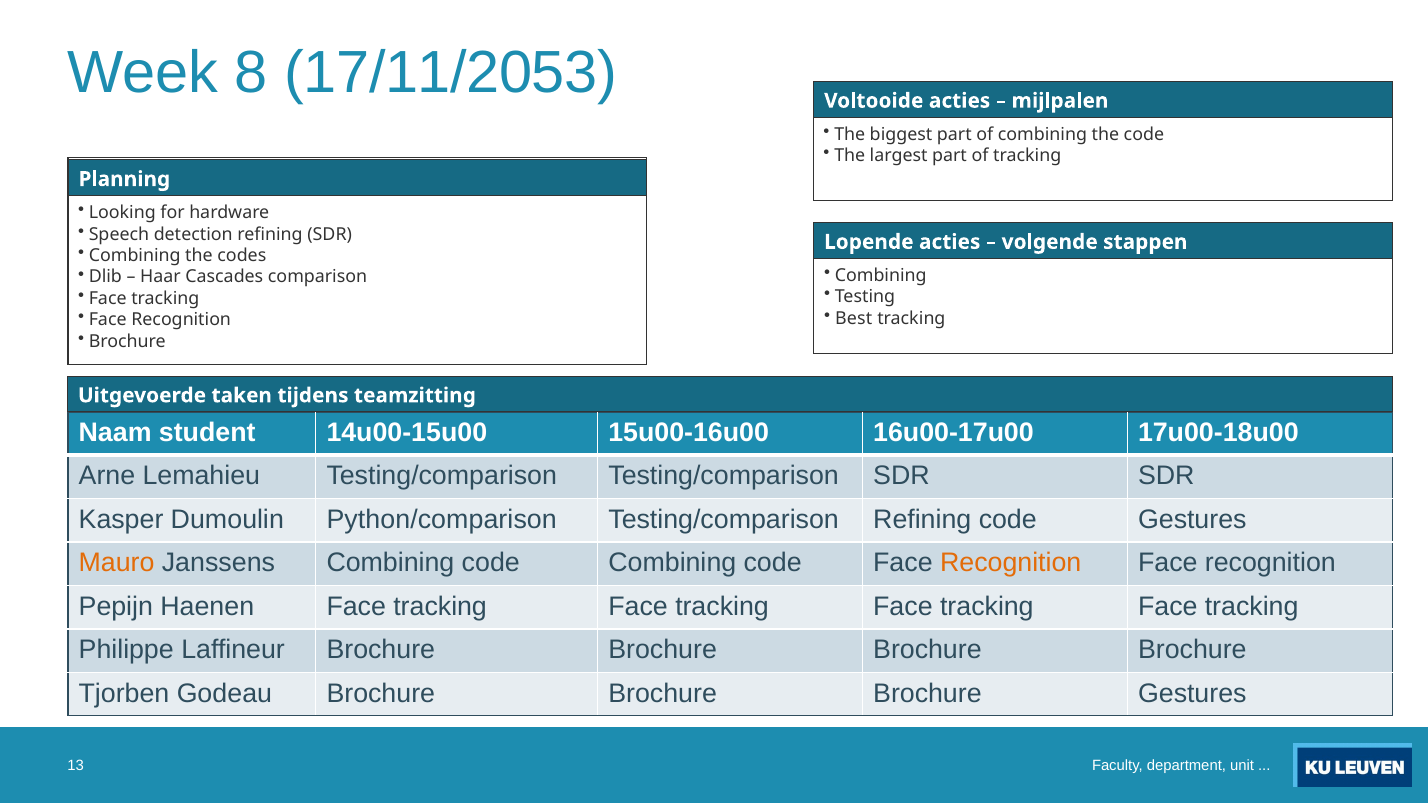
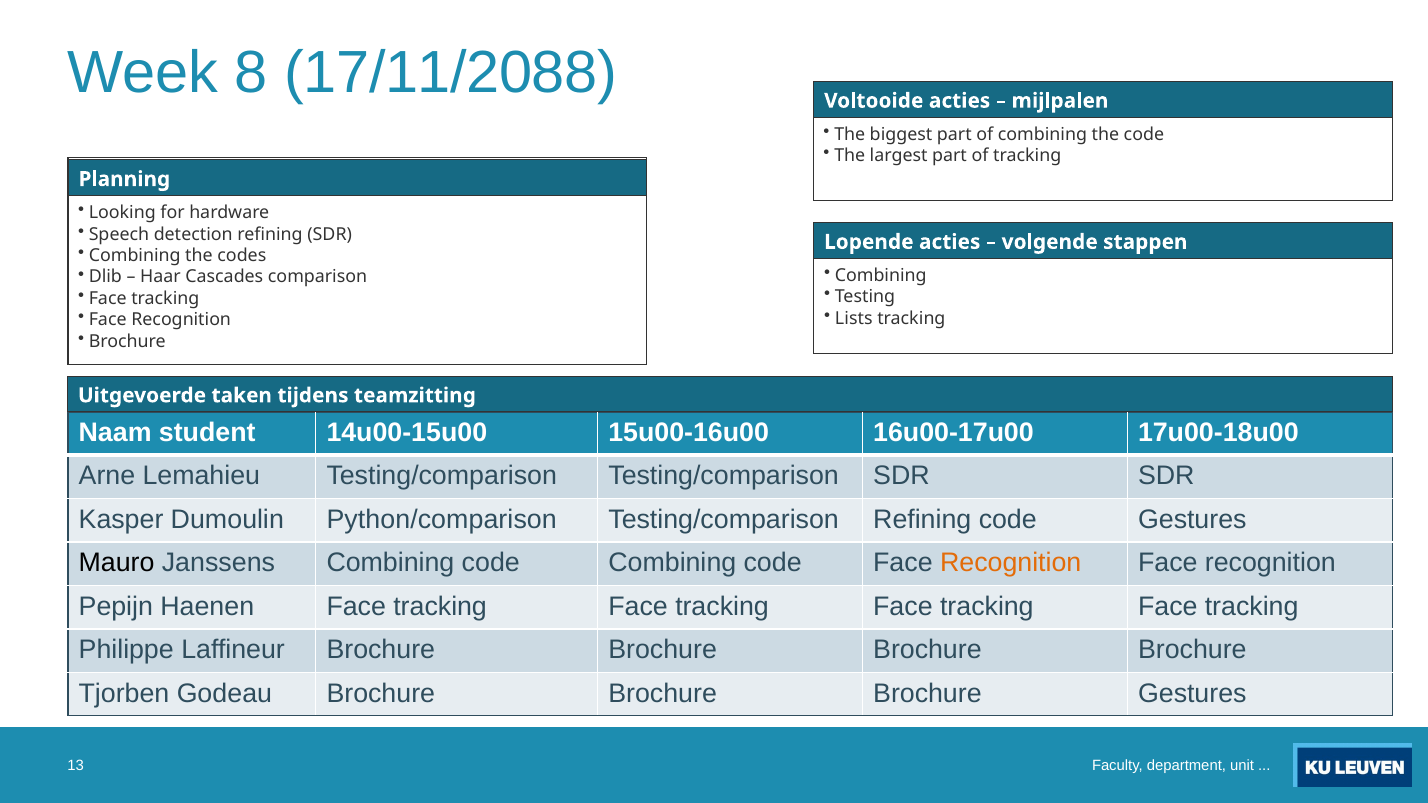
17/11/2053: 17/11/2053 -> 17/11/2088 (451, 72)
Best: Best -> Lists (854, 318)
Mauro colour: orange -> black (117, 563)
